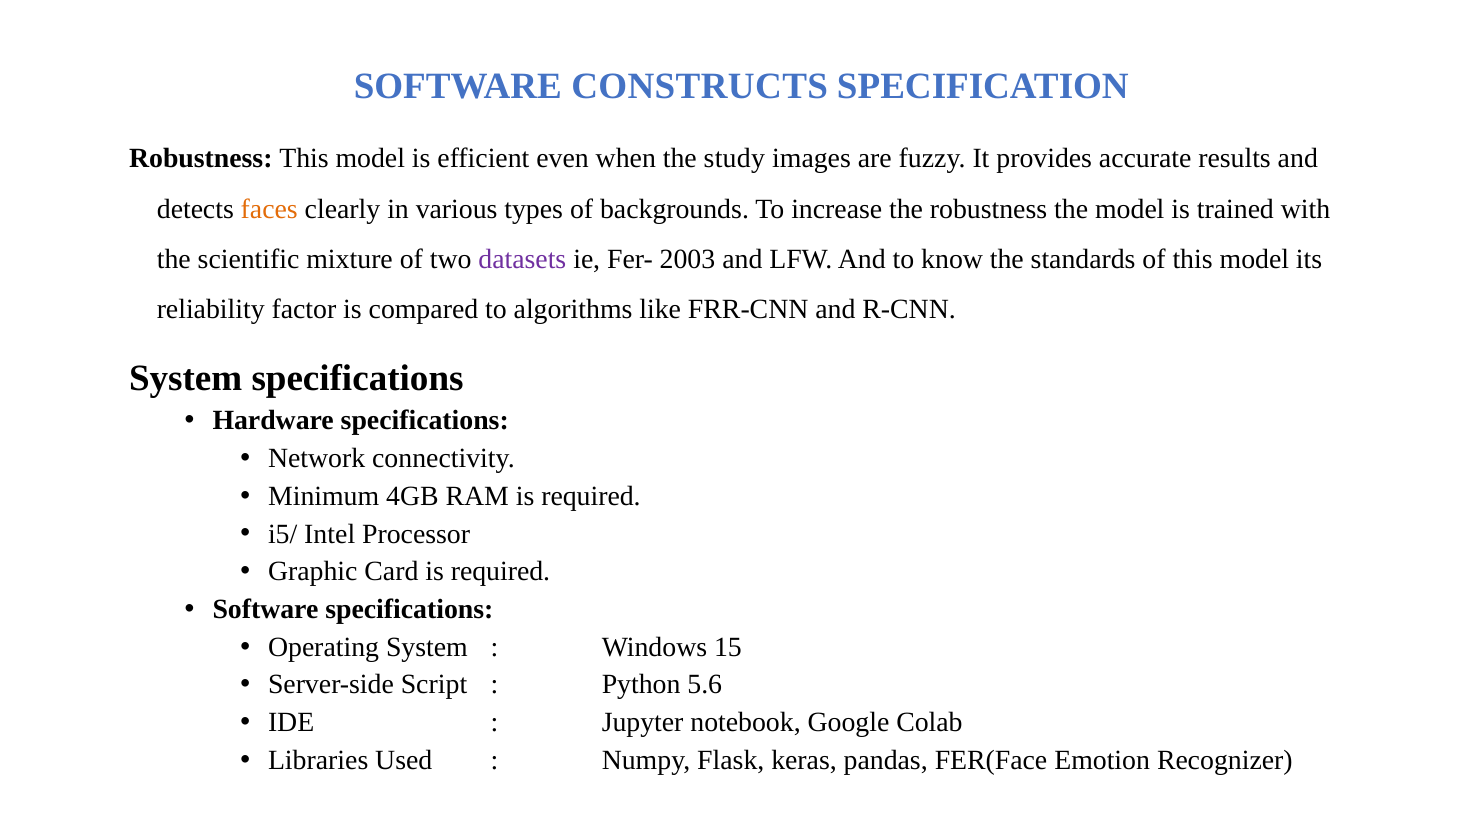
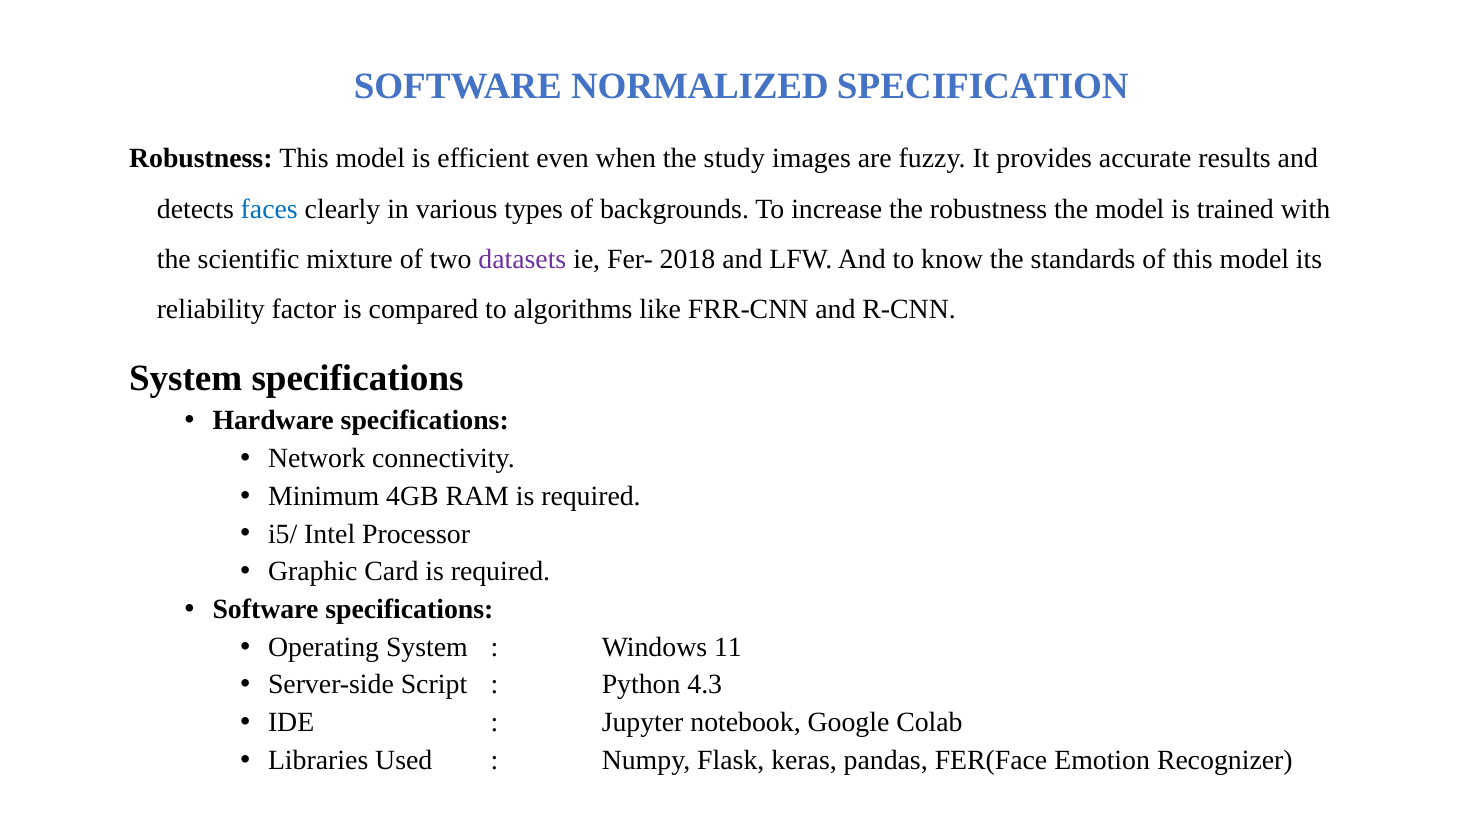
CONSTRUCTS: CONSTRUCTS -> NORMALIZED (700, 86)
faces colour: orange -> blue (269, 209)
2003: 2003 -> 2018 (687, 259)
15: 15 -> 11 (728, 647)
5.6: 5.6 -> 4.3 (705, 685)
